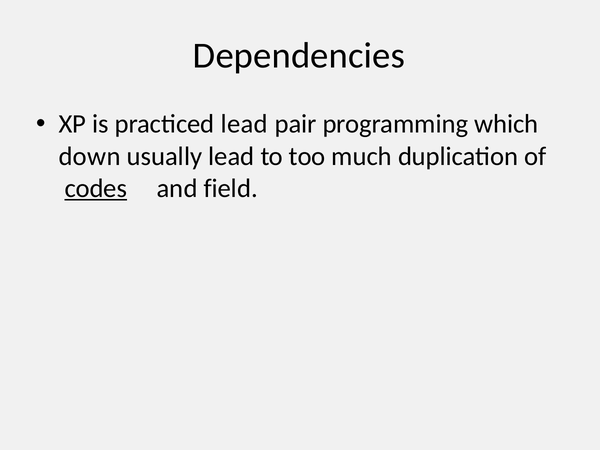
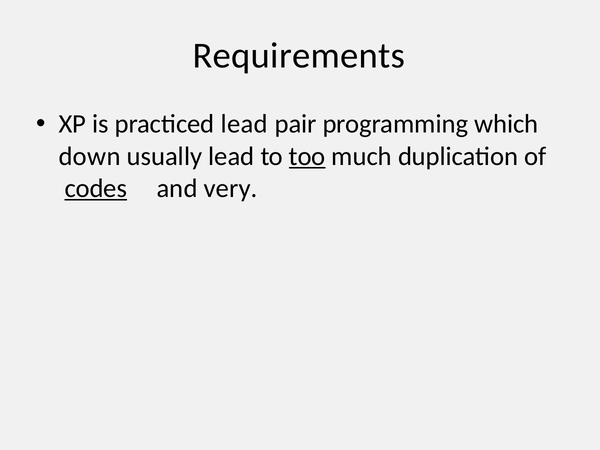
Dependencies: Dependencies -> Requirements (299, 56)
too underline: none -> present (307, 156)
field: field -> very (231, 188)
